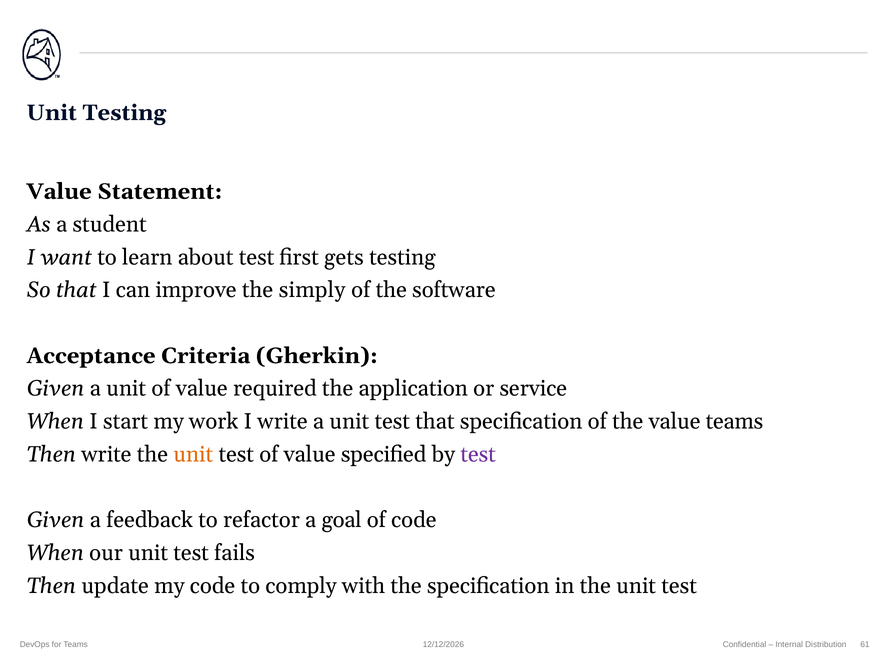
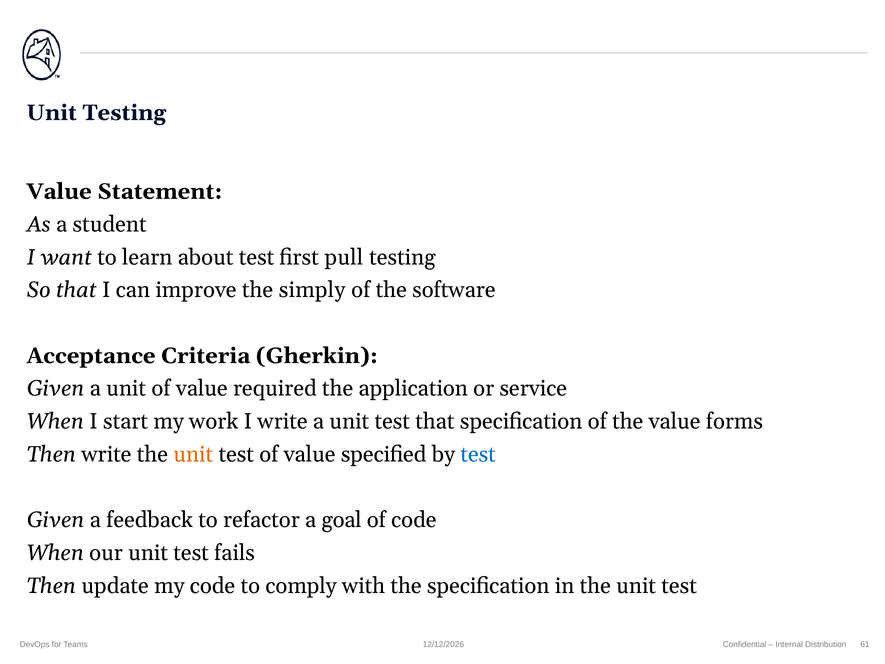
gets: gets -> pull (344, 257)
value teams: teams -> forms (734, 421)
test colour: purple -> blue (478, 454)
